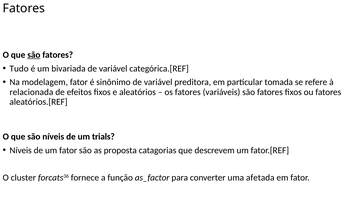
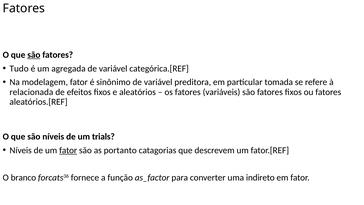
bivariada: bivariada -> agregada (68, 68)
fator underline: none -> present (68, 150)
proposta: proposta -> portanto (120, 150)
cluster: cluster -> branco (23, 177)
afetada: afetada -> indireto (260, 177)
